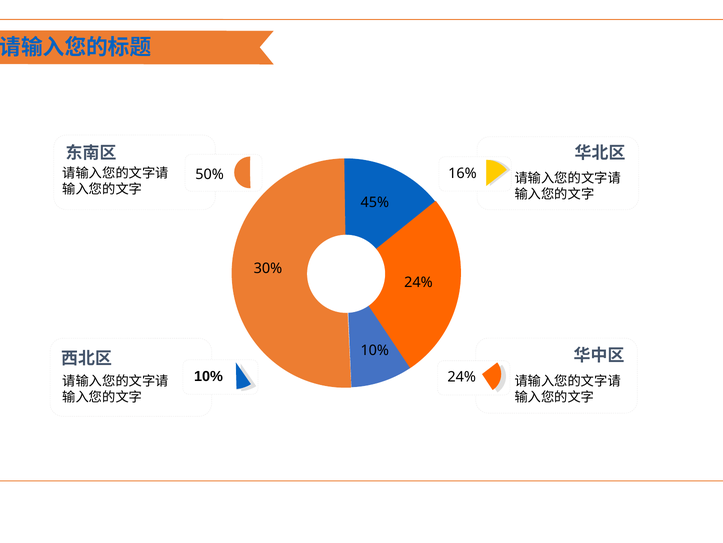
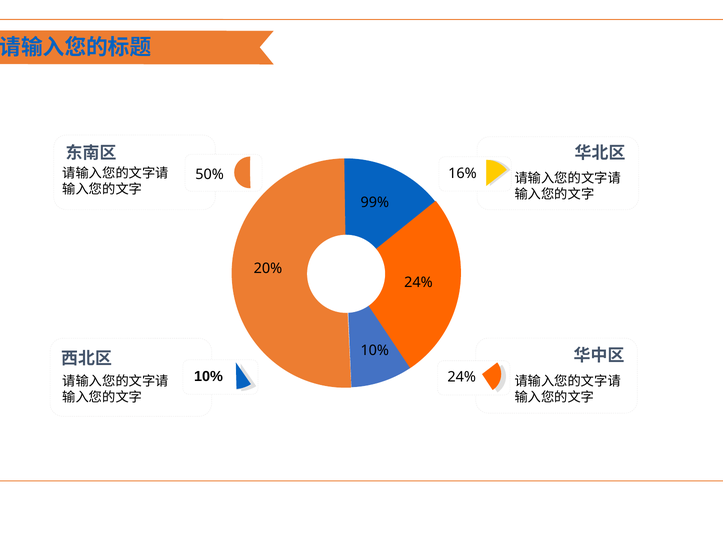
45%: 45% -> 99% (375, 202)
30%: 30% -> 20% (268, 268)
